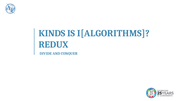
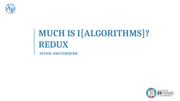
KINDS: KINDS -> MUCH (52, 33)
